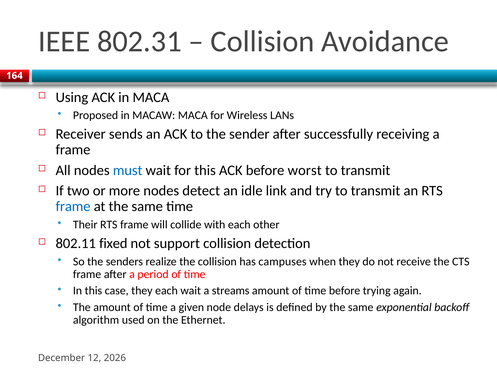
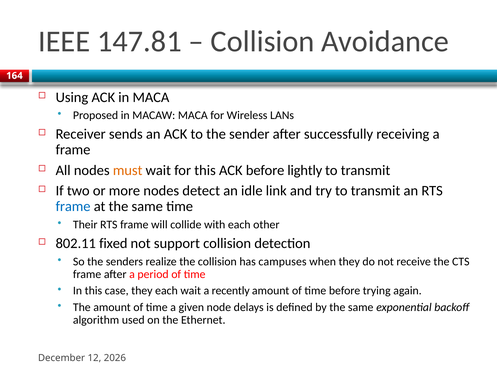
802.31: 802.31 -> 147.81 (139, 41)
must colour: blue -> orange (128, 170)
worst: worst -> lightly (305, 170)
streams: streams -> recently (231, 290)
